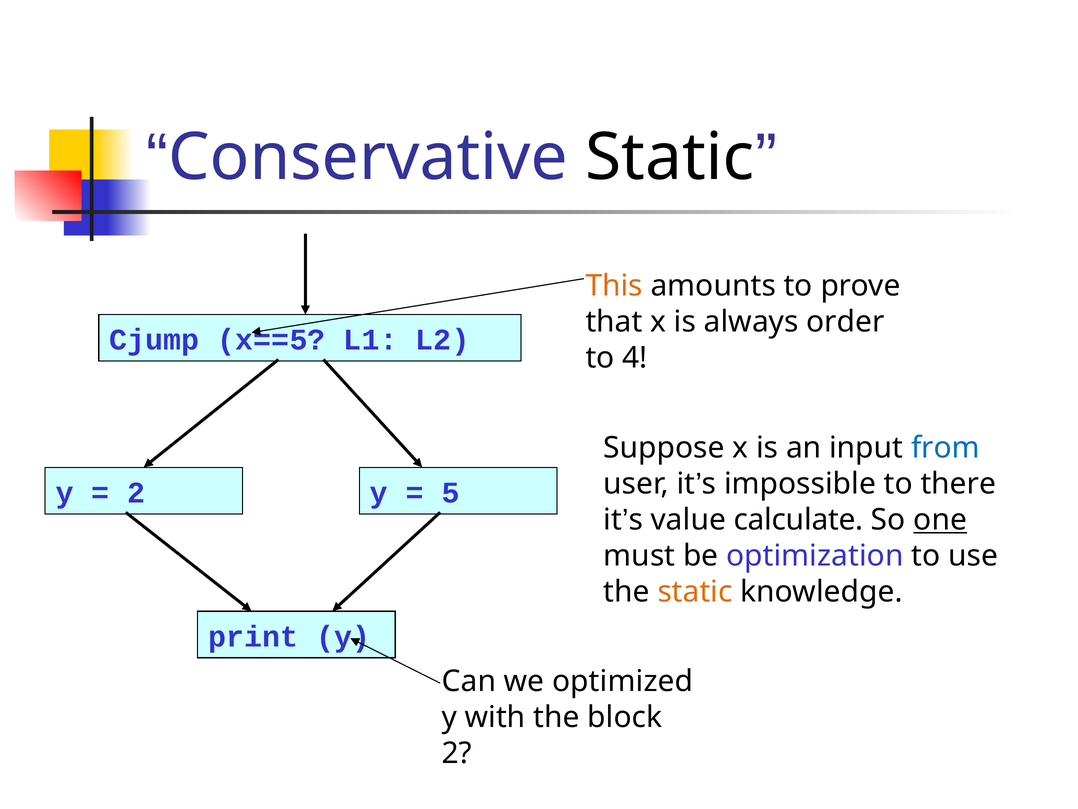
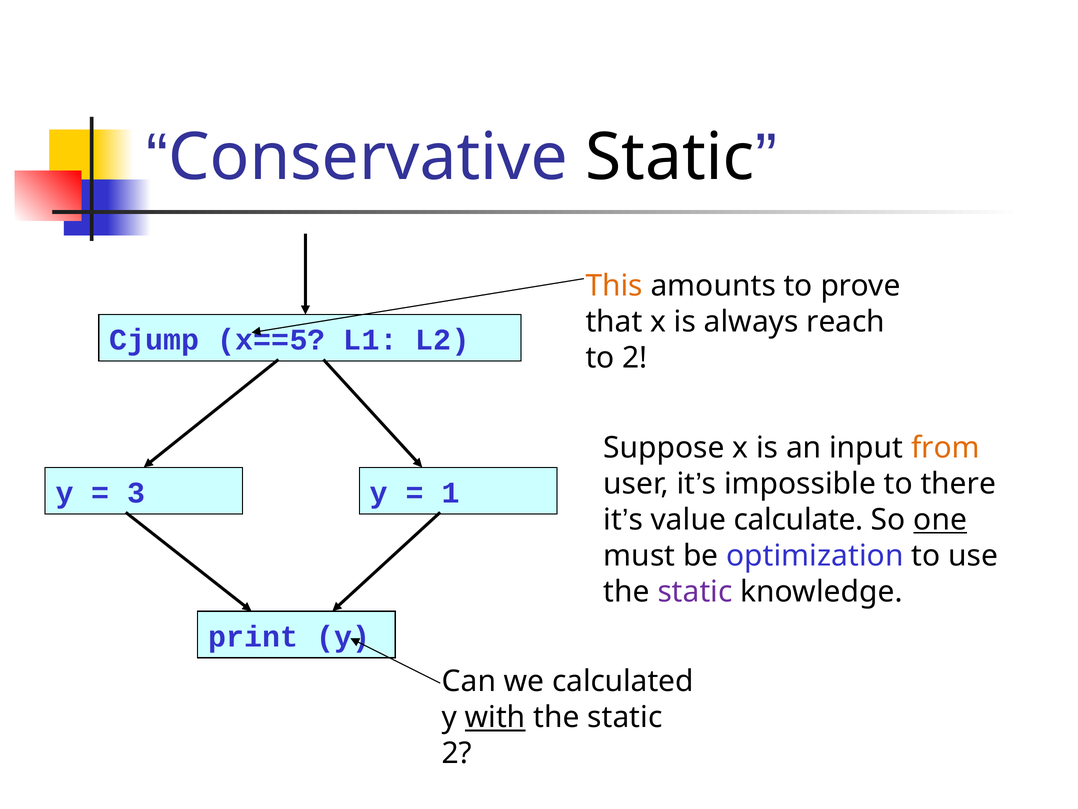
order: order -> reach (846, 322)
to 4: 4 -> 2 (635, 358)
from colour: blue -> orange (945, 448)
2: 2 -> 3 (136, 493)
5: 5 -> 1 (451, 493)
static colour: orange -> purple (695, 591)
optimized: optimized -> calculated (623, 681)
with underline: none -> present (495, 717)
block: block -> static (625, 717)
